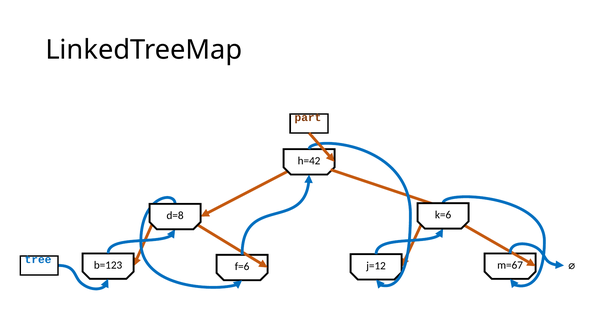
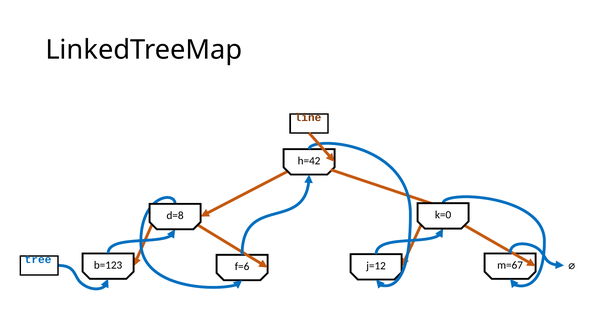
part: part -> line (308, 118)
k=6: k=6 -> k=0 (443, 215)
